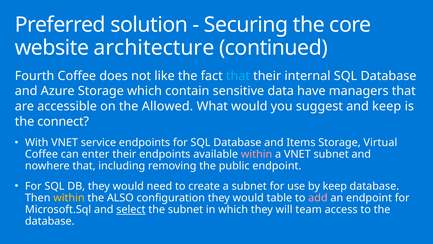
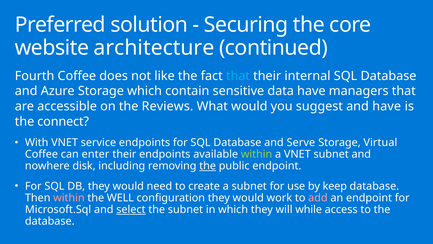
Allowed: Allowed -> Reviews (168, 106)
and keep: keep -> have (387, 106)
Items: Items -> Serve (301, 142)
within colour: pink -> light green (257, 154)
nowhere that: that -> disk (84, 166)
the underline: none -> present (208, 166)
within colour: yellow -> pink (69, 198)
ALSO: ALSO -> WELL (120, 198)
table: table -> work (279, 198)
team: team -> while (309, 209)
